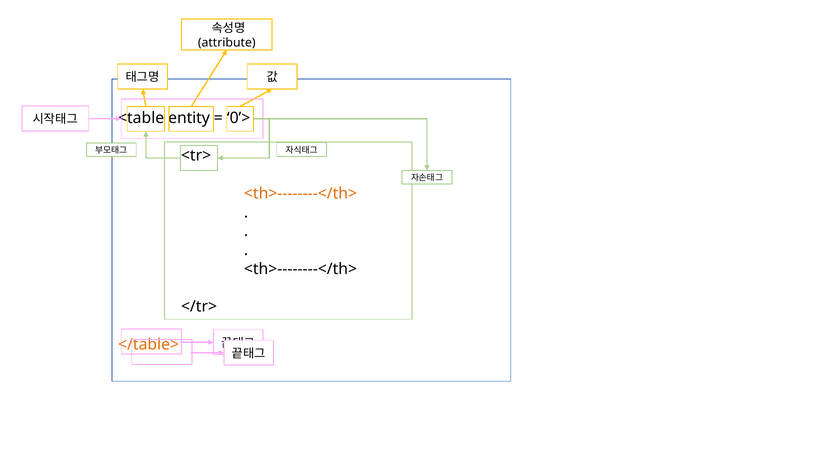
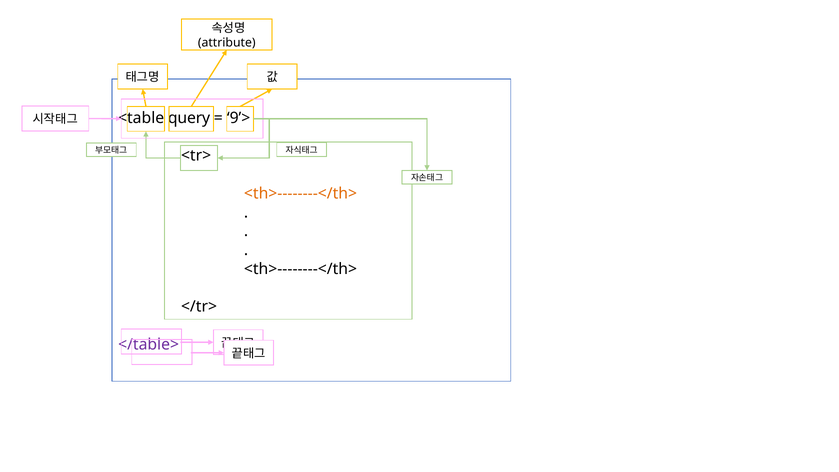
entity: entity -> query (189, 118)
0’>: 0’> -> 9’> (239, 118)
</table> colour: orange -> purple (149, 344)
